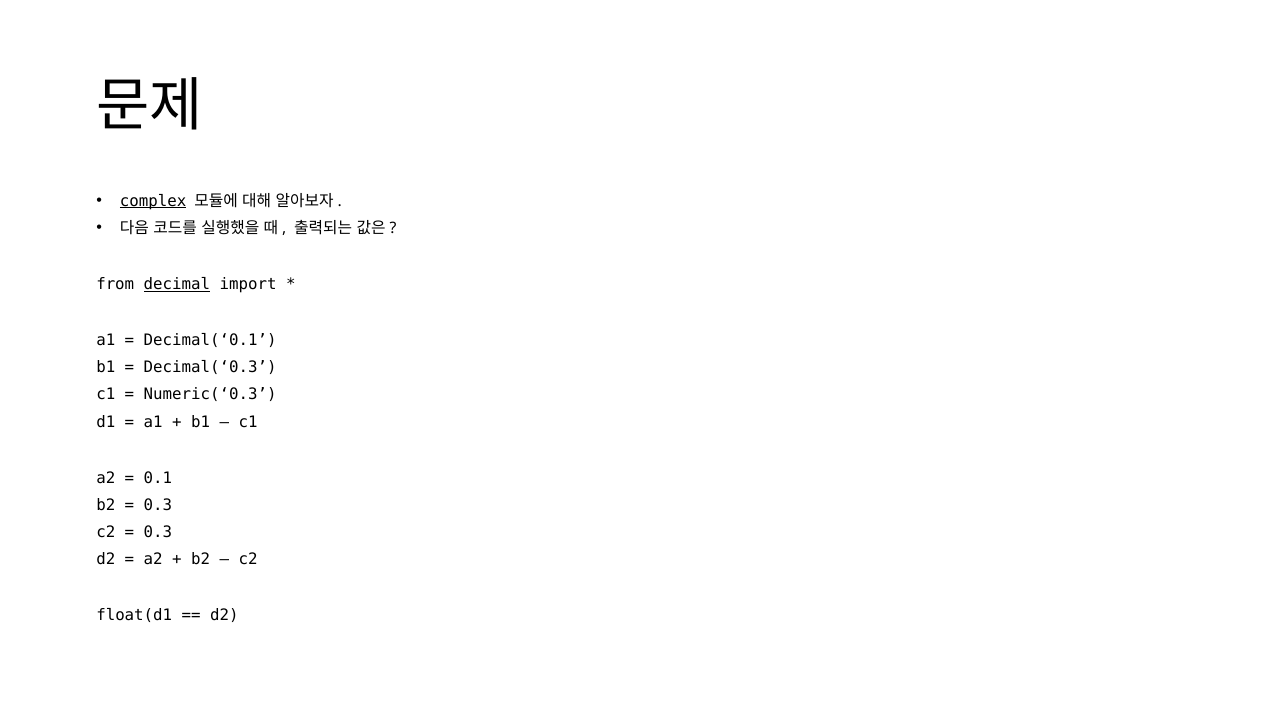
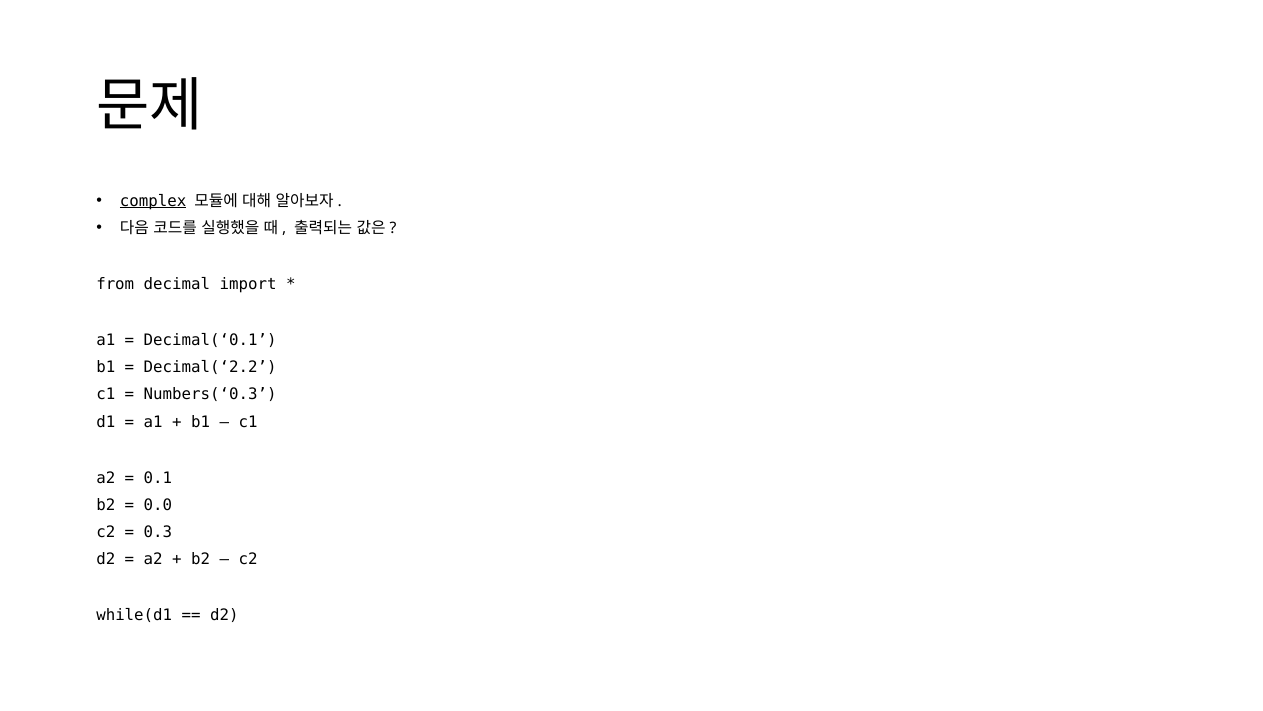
decimal underline: present -> none (177, 284)
Decimal(‘0.3: Decimal(‘0.3 -> Decimal(‘2.2 (210, 367)
Numeric(‘0.3: Numeric(‘0.3 -> Numbers(‘0.3 (210, 394)
0.3: 0.3 -> 0.0 (158, 505)
float(d1: float(d1 -> while(d1 (134, 615)
